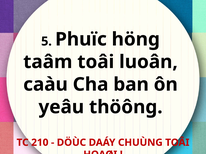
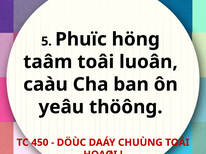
210: 210 -> 450 (40, 143)
